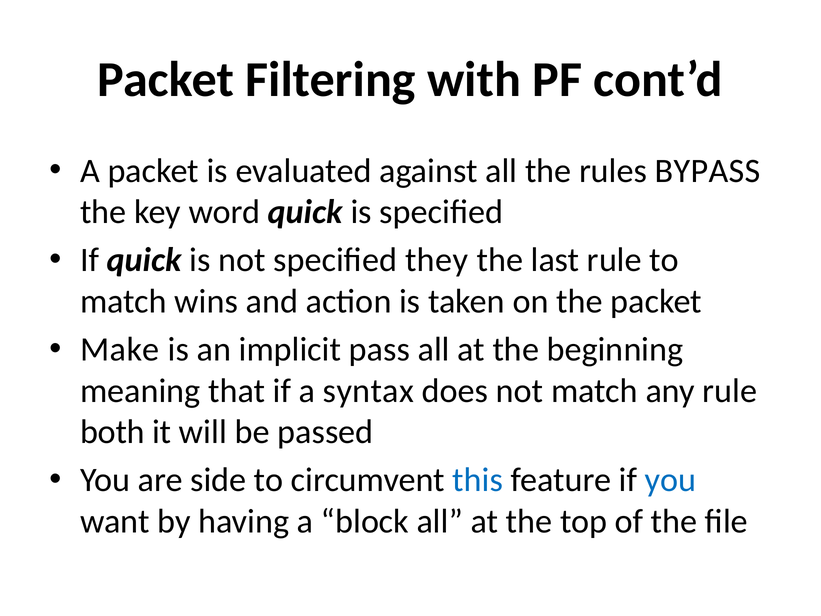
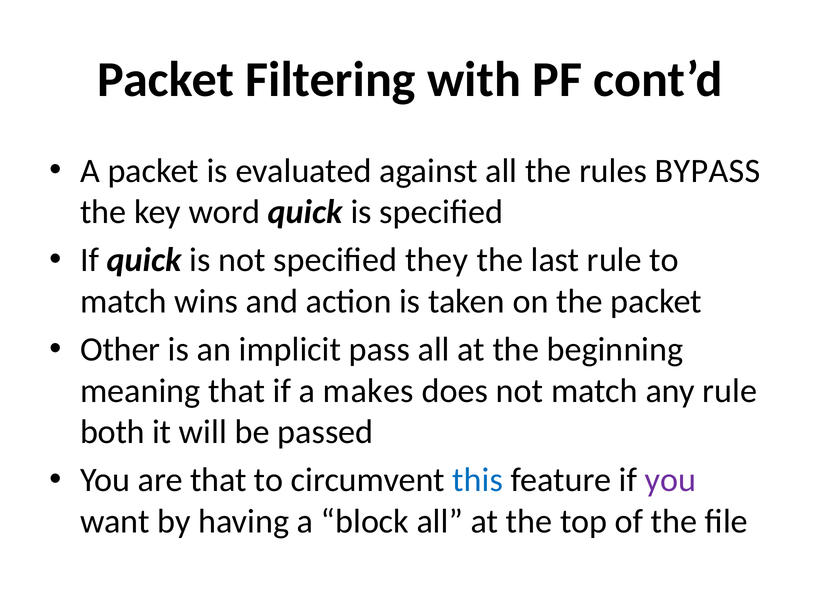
Make: Make -> Other (120, 350)
syntax: syntax -> makes (368, 391)
are side: side -> that (218, 480)
you colour: blue -> purple (671, 480)
